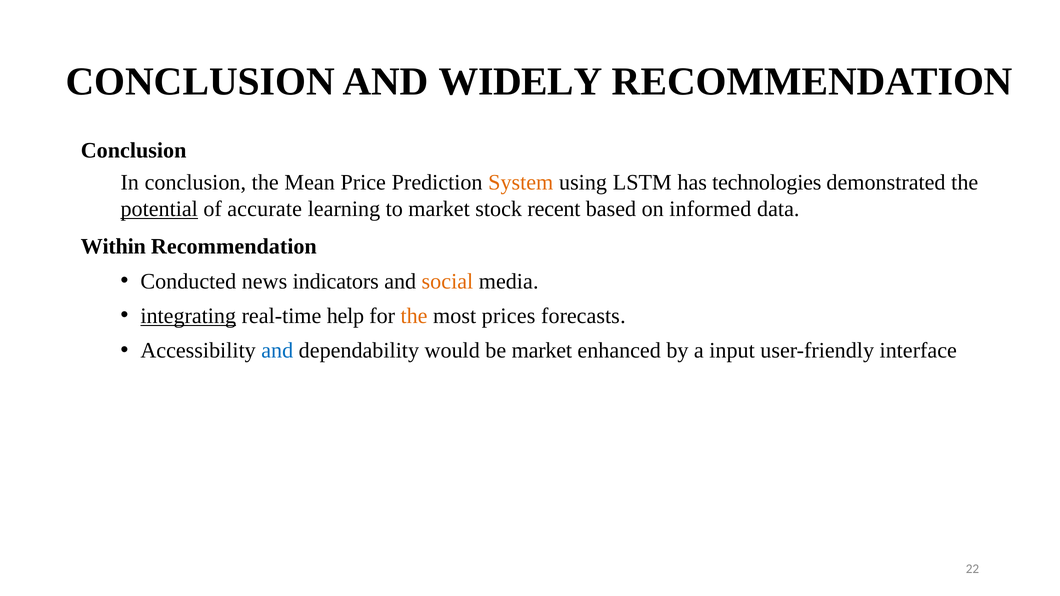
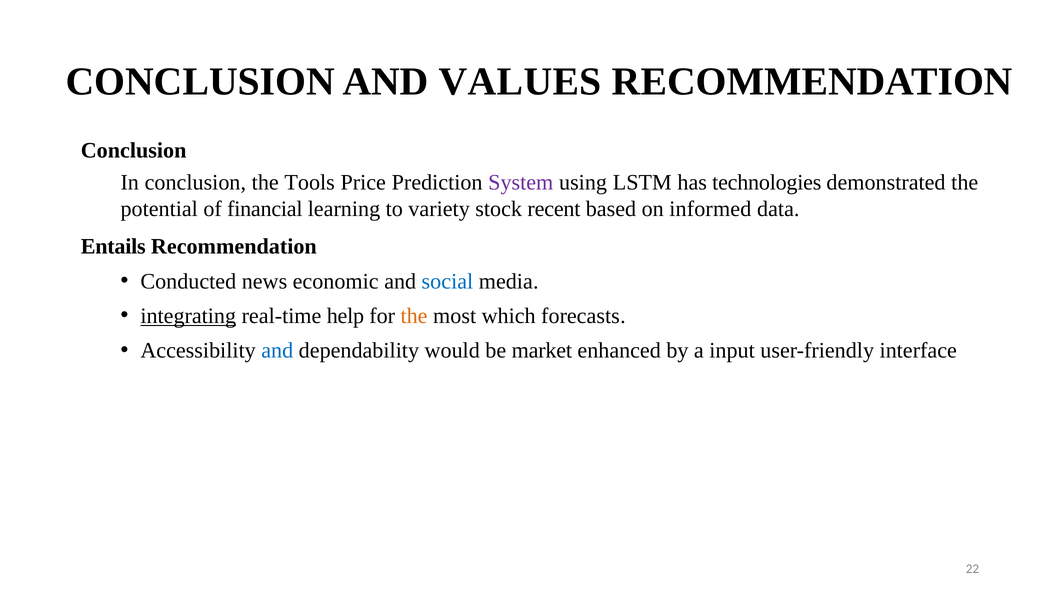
WIDELY: WIDELY -> VALUES (520, 81)
Mean: Mean -> Tools (310, 183)
System colour: orange -> purple (521, 183)
potential underline: present -> none (159, 209)
accurate: accurate -> financial (265, 209)
to market: market -> variety (439, 209)
Within: Within -> Entails (113, 247)
indicators: indicators -> economic (336, 281)
social colour: orange -> blue (447, 281)
prices: prices -> which (509, 316)
